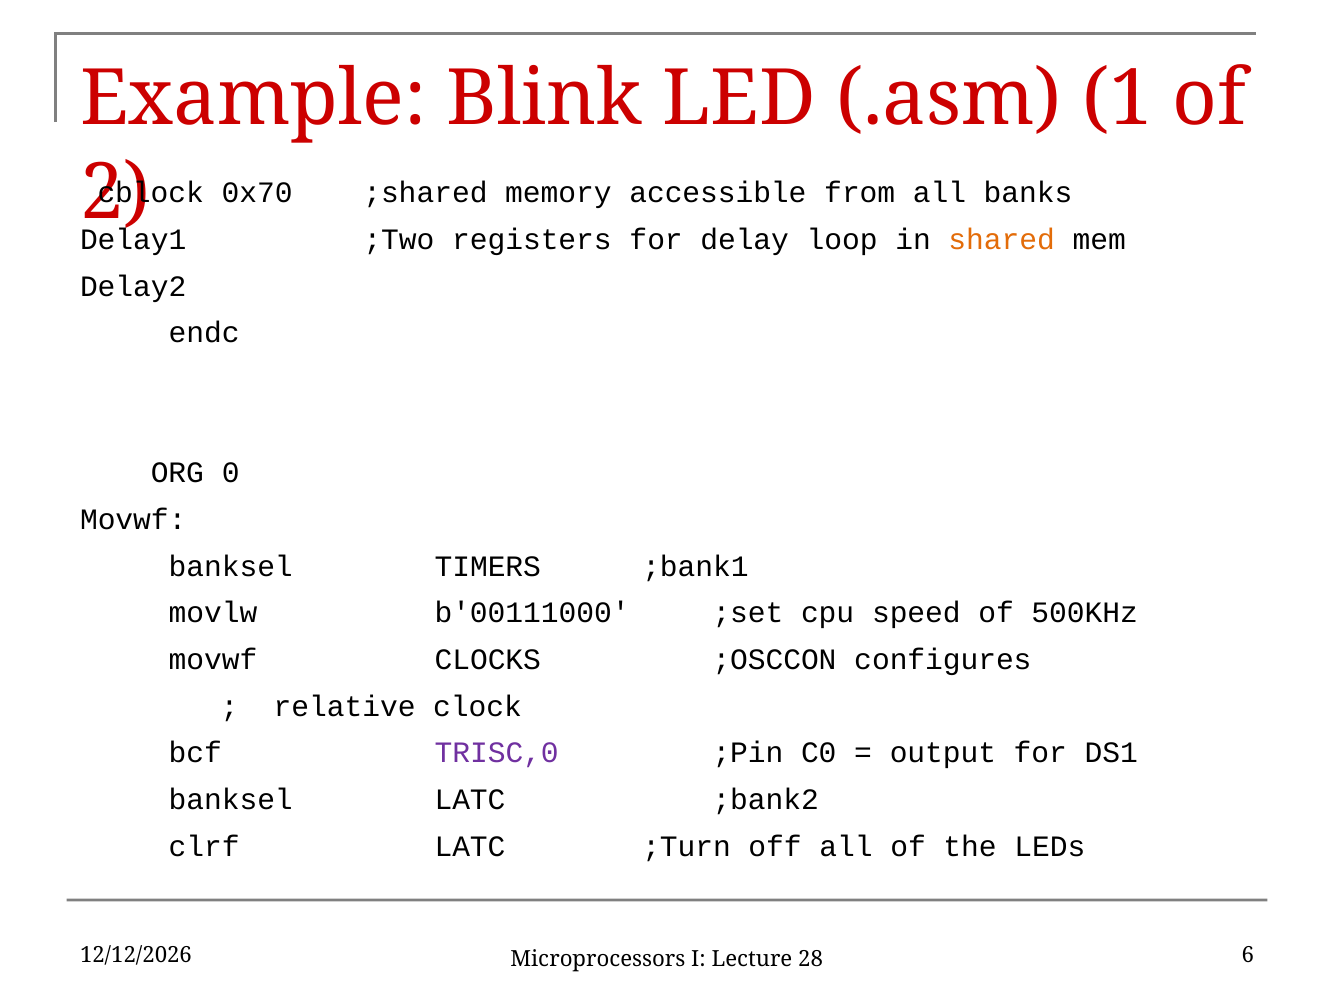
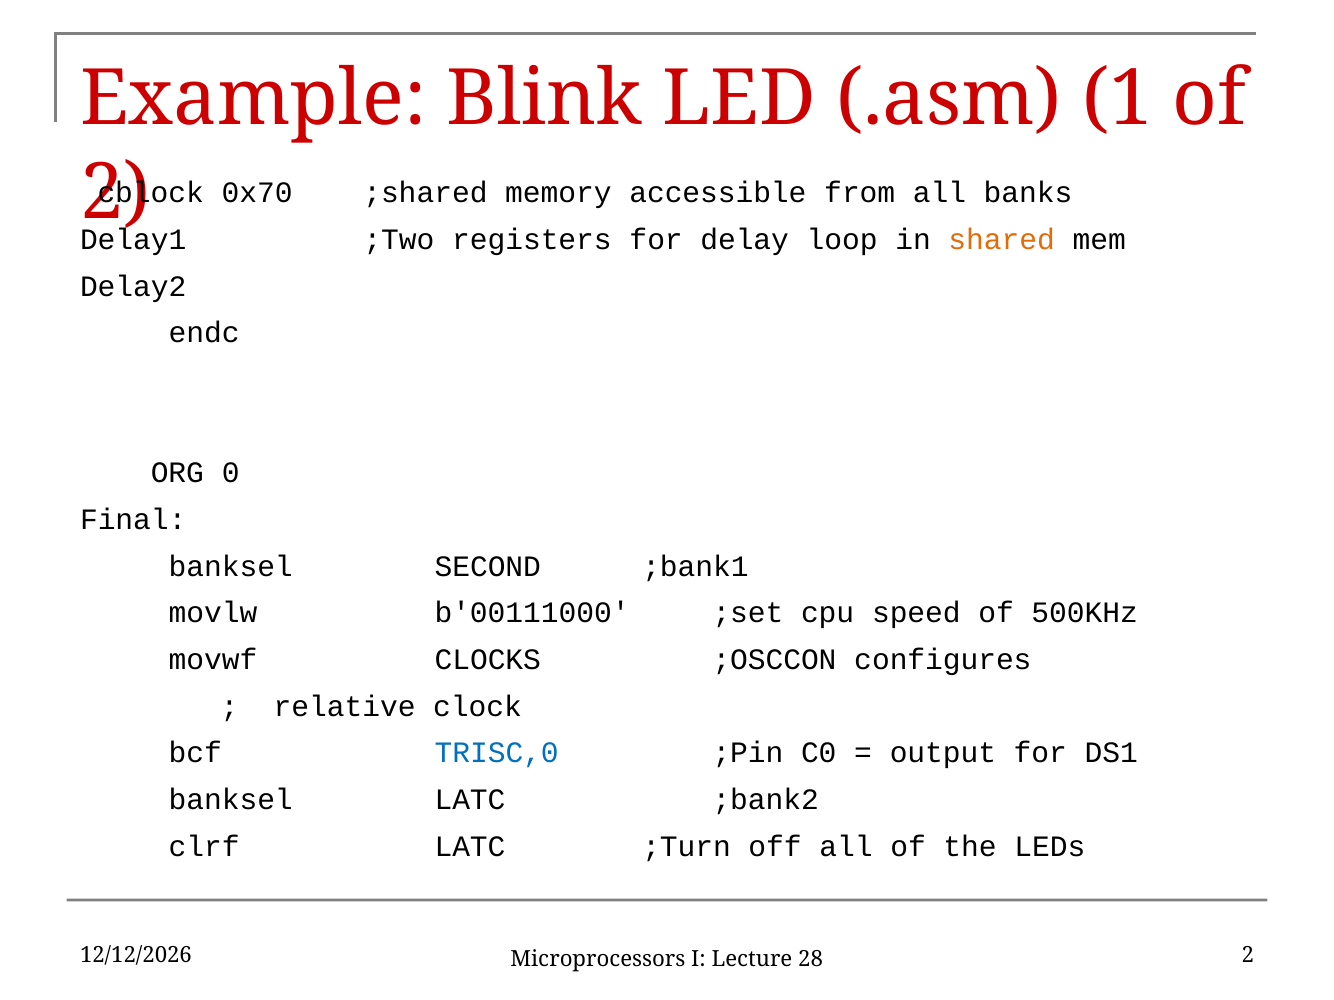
Movwf: Movwf -> Final (133, 520)
TIMERS: TIMERS -> SECOND (488, 567)
TRISC,0 colour: purple -> blue (497, 754)
28 6: 6 -> 2 (1248, 955)
